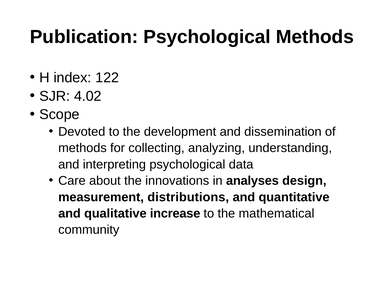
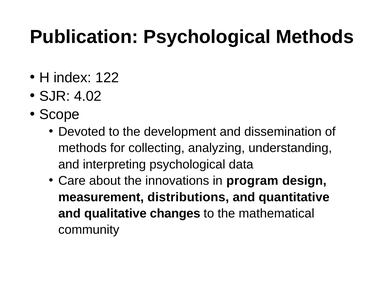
analyses: analyses -> program (252, 181)
increase: increase -> changes (175, 214)
